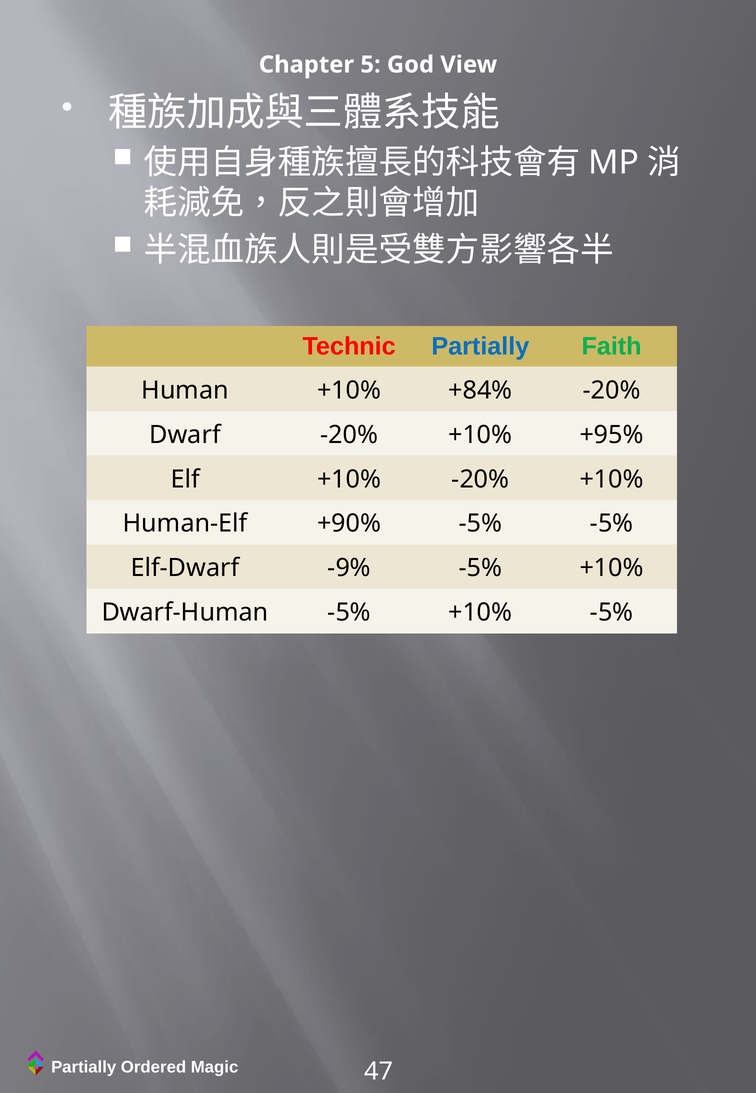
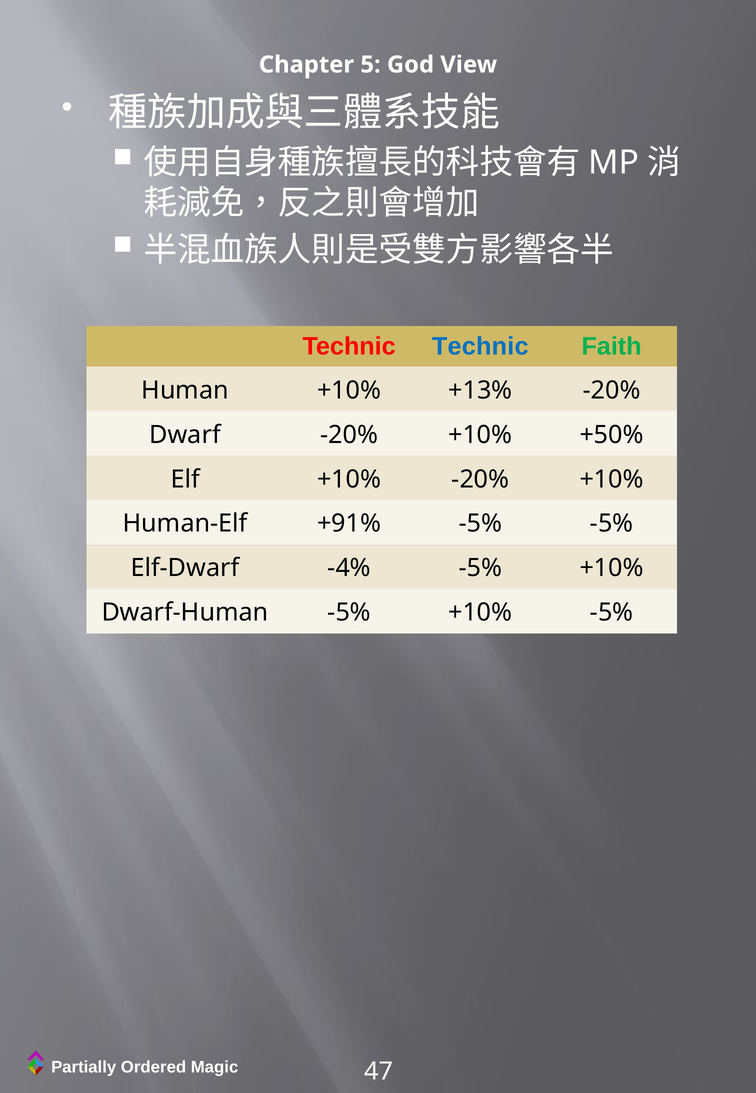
Technic Partially: Partially -> Technic (480, 346)
+84%: +84% -> +13% (480, 390)
+95%: +95% -> +50% (612, 434)
+90%: +90% -> +91% (349, 523)
-9%: -9% -> -4% (349, 568)
